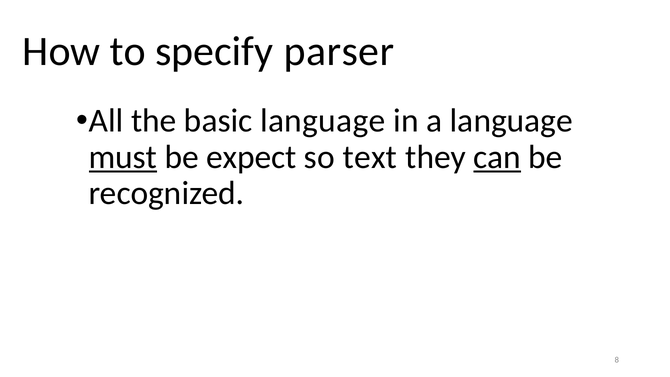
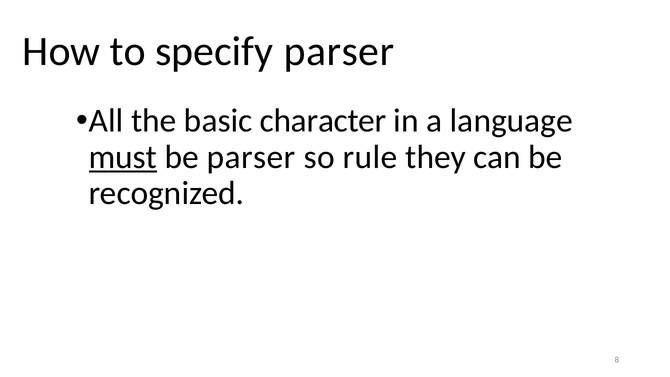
basic language: language -> character (323, 121)
be expect: expect -> parser (251, 157)
text: text -> rule (370, 157)
can underline: present -> none (497, 157)
